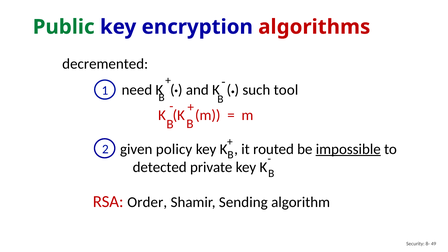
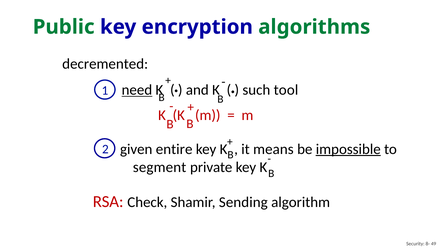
algorithms colour: red -> green (314, 27)
need underline: none -> present (137, 90)
policy: policy -> entire (174, 149)
routed: routed -> means (273, 149)
detected: detected -> segment (160, 167)
Order: Order -> Check (147, 202)
